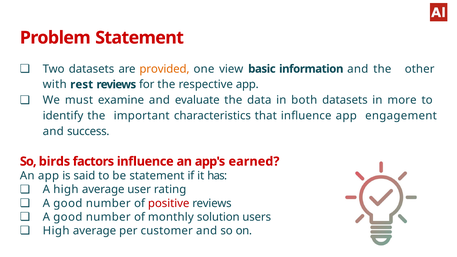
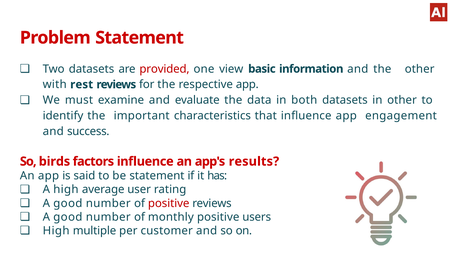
provided colour: orange -> red (164, 69)
in more: more -> other (402, 100)
earned: earned -> results (254, 161)
monthly solution: solution -> positive (218, 217)
average: average -> multiple (95, 231)
